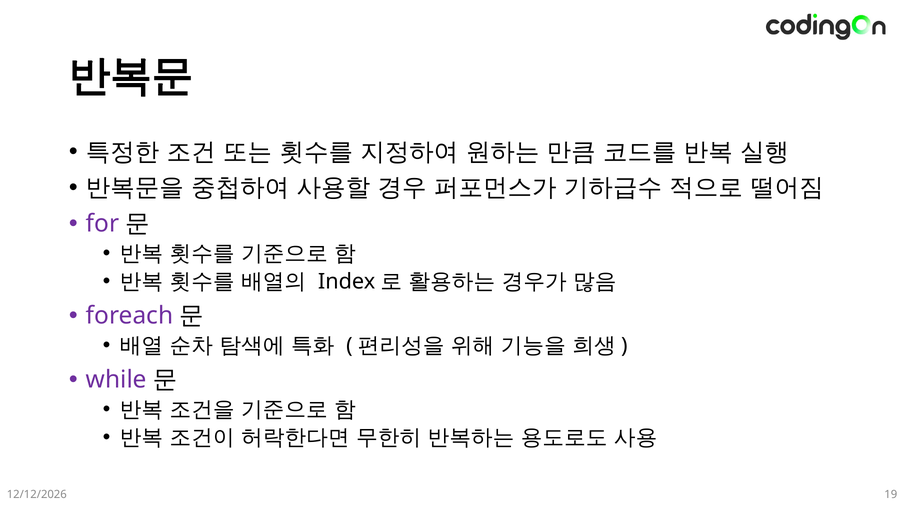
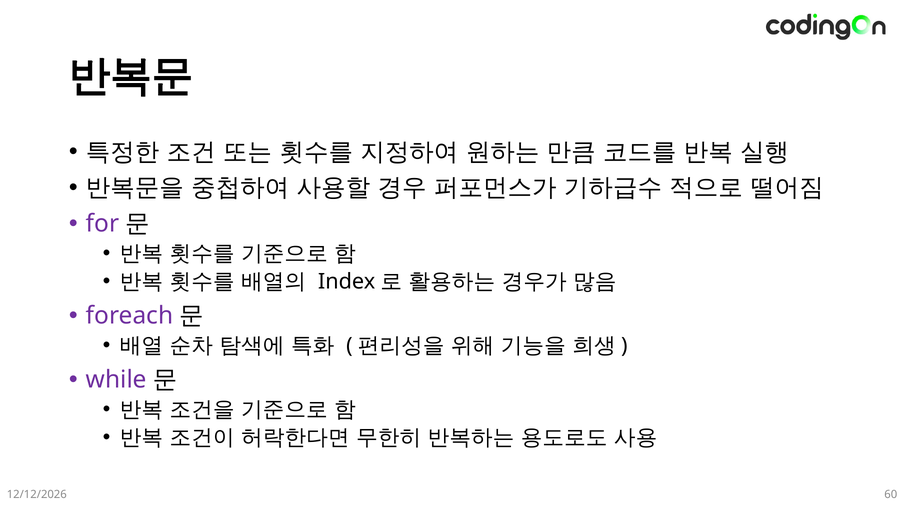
19: 19 -> 60 (891, 494)
